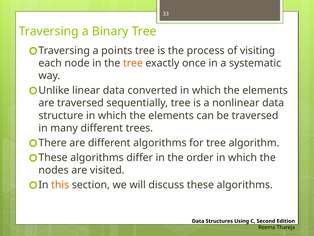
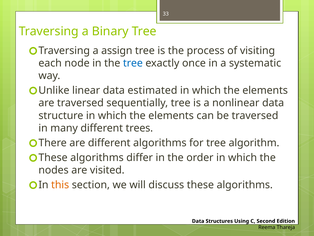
points: points -> assign (117, 50)
tree colour: orange -> blue (133, 63)
converted: converted -> estimated (152, 90)
